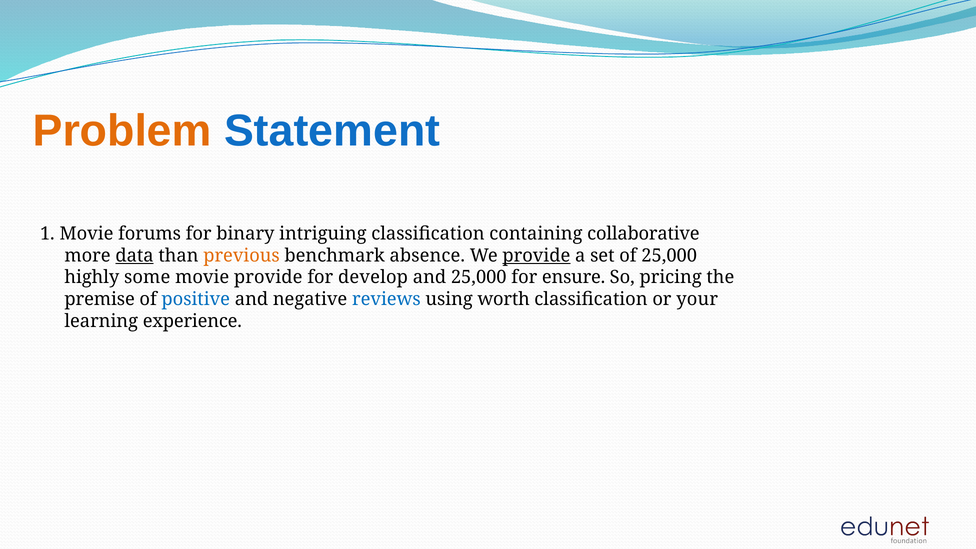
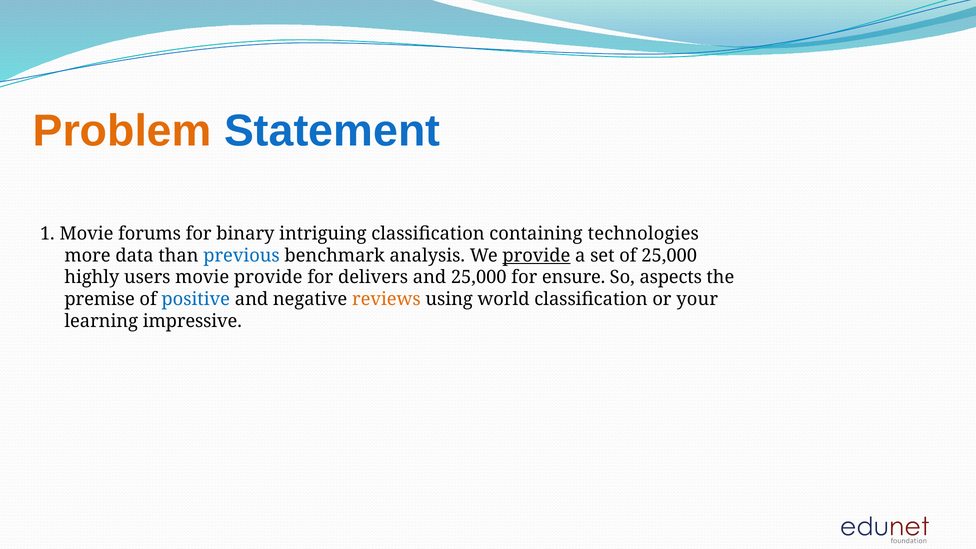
collaborative: collaborative -> technologies (643, 234)
data underline: present -> none (135, 255)
previous colour: orange -> blue (242, 255)
absence: absence -> analysis (427, 255)
some: some -> users (147, 277)
develop: develop -> delivers (373, 277)
pricing: pricing -> aspects (671, 277)
reviews colour: blue -> orange (386, 299)
worth: worth -> world (504, 299)
experience: experience -> impressive (192, 321)
